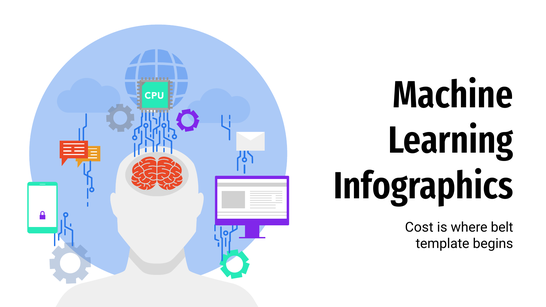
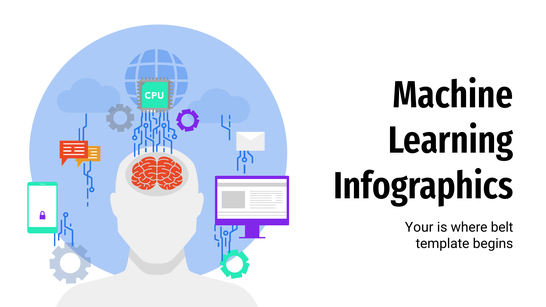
Cost: Cost -> Your (419, 227)
